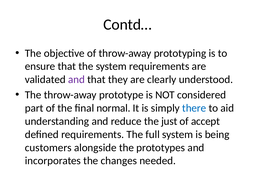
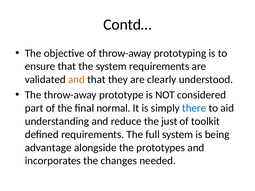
and colour: purple -> orange (76, 80)
accept: accept -> toolkit (205, 121)
customers: customers -> advantage (48, 148)
